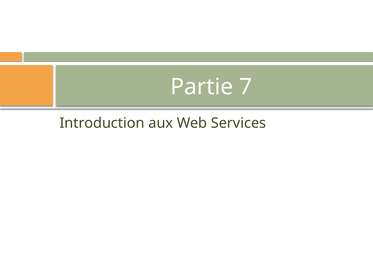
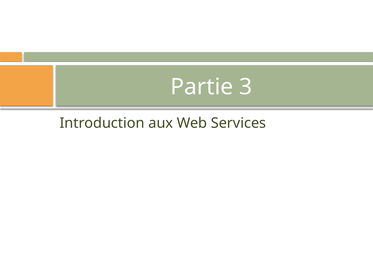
7: 7 -> 3 (246, 87)
